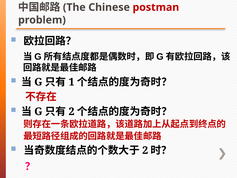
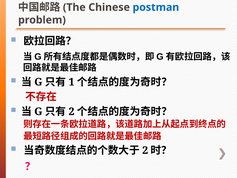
postman colour: red -> blue (156, 7)
